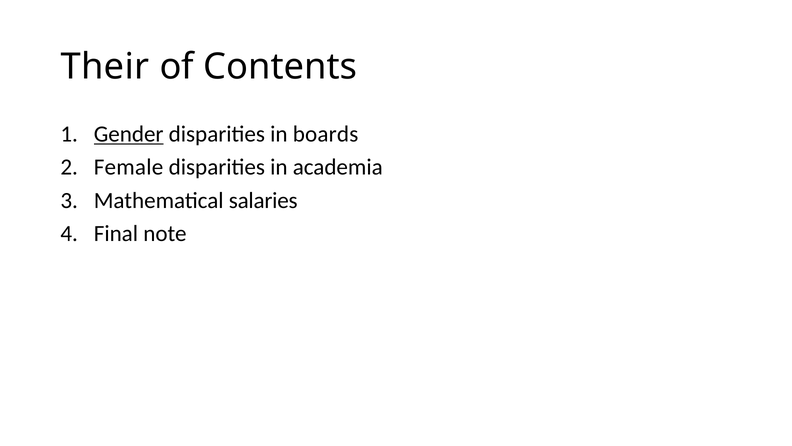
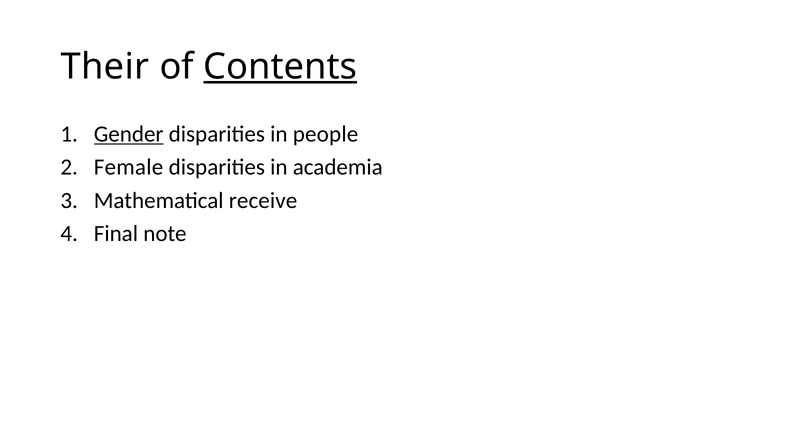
Contents underline: none -> present (280, 67)
boards: boards -> people (326, 134)
salaries: salaries -> receive (263, 200)
